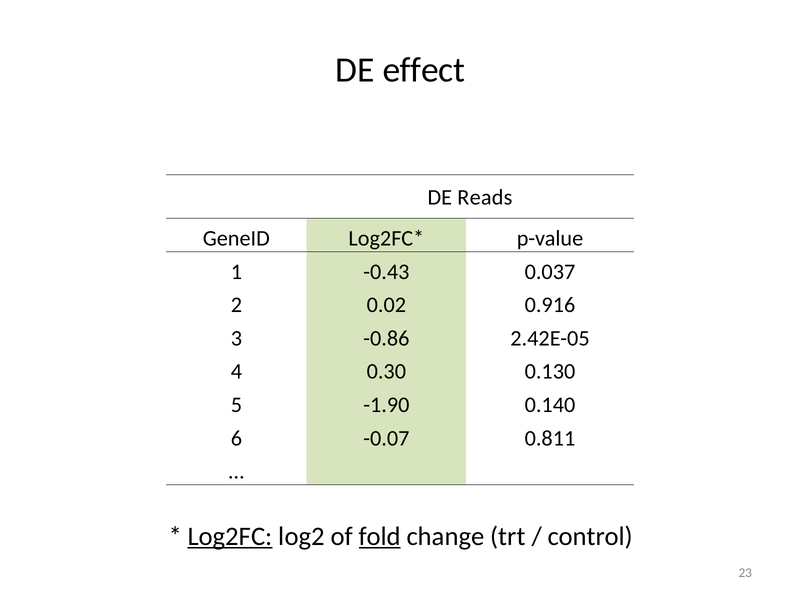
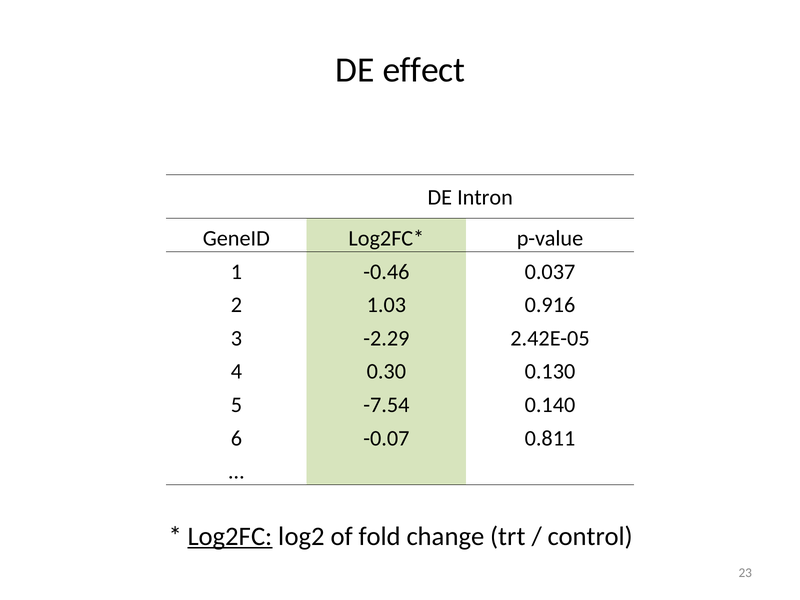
Reads: Reads -> Intron (485, 197)
-0.43: -0.43 -> -0.46 (386, 272)
0.02: 0.02 -> 1.03 (386, 305)
-0.86: -0.86 -> -2.29 (386, 338)
-1.90: -1.90 -> -7.54 (386, 405)
fold underline: present -> none (380, 536)
